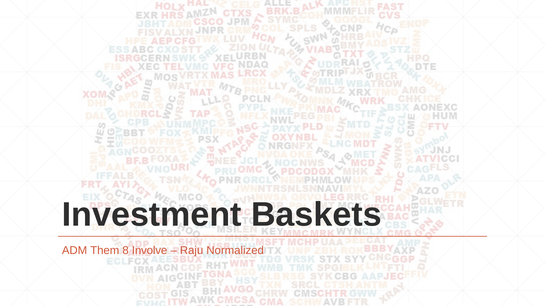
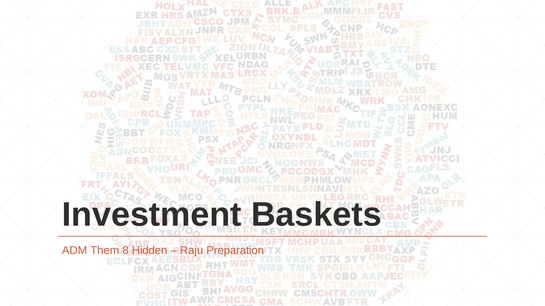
Involve: Involve -> Hidden (150, 251)
Normalized: Normalized -> Preparation (235, 251)
